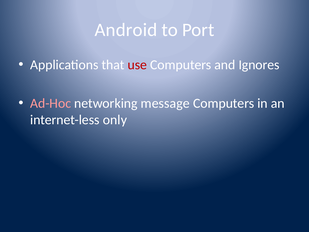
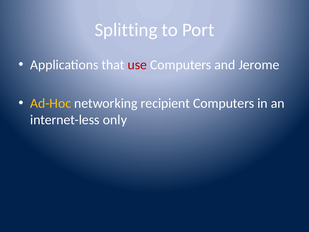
Android: Android -> Splitting (126, 30)
Ignores: Ignores -> Jerome (259, 65)
Ad-Hoc colour: pink -> yellow (51, 103)
message: message -> recipient (165, 103)
